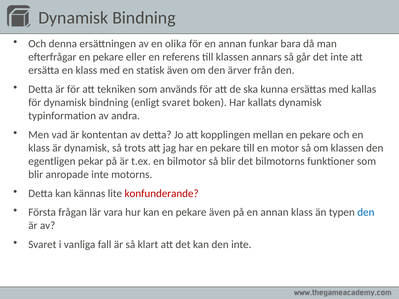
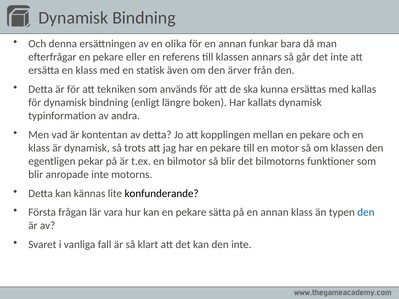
enligt svaret: svaret -> längre (176, 103)
konfunderande colour: red -> black (162, 194)
pekare även: även -> sätta (220, 212)
